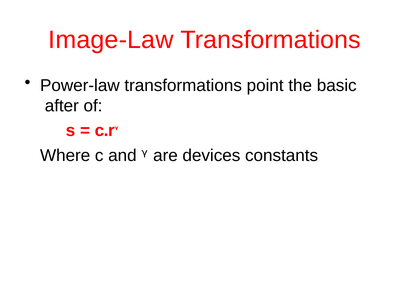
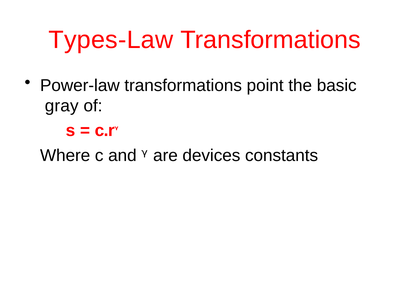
Image-Law: Image-Law -> Types-Law (111, 40)
after: after -> gray (62, 106)
